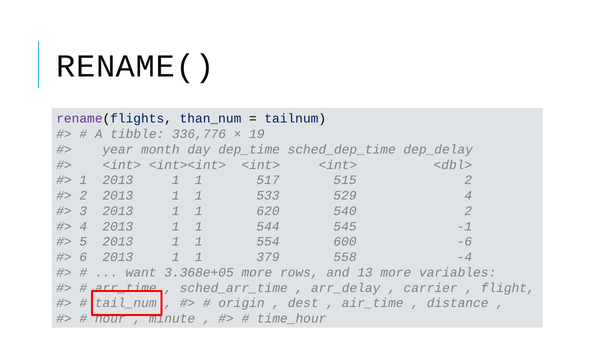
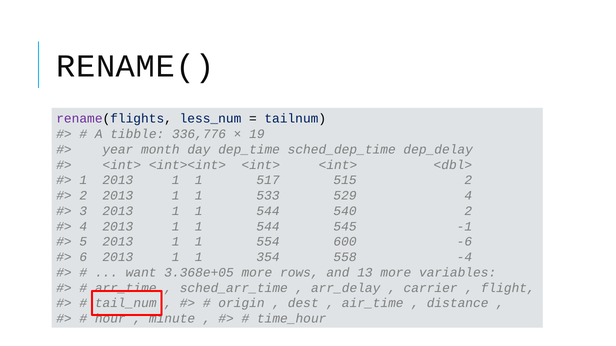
than_num: than_num -> less_num (210, 119)
620: 620 -> 544 (268, 211)
379: 379 -> 354 (268, 257)
